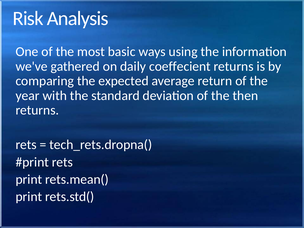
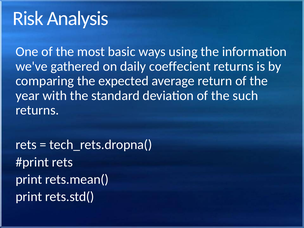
then: then -> such (245, 96)
